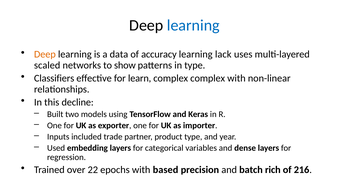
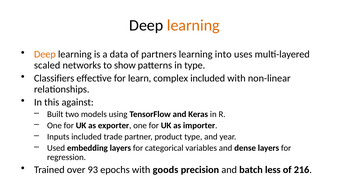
learning colour: blue -> orange (193, 25)
accuracy: accuracy -> partners (159, 54)
lack: lack -> into (223, 54)
complex complex: complex -> included (208, 78)
decline: decline -> against (78, 103)
22: 22 -> 93 (93, 170)
based: based -> goods (166, 170)
rich: rich -> less (273, 170)
